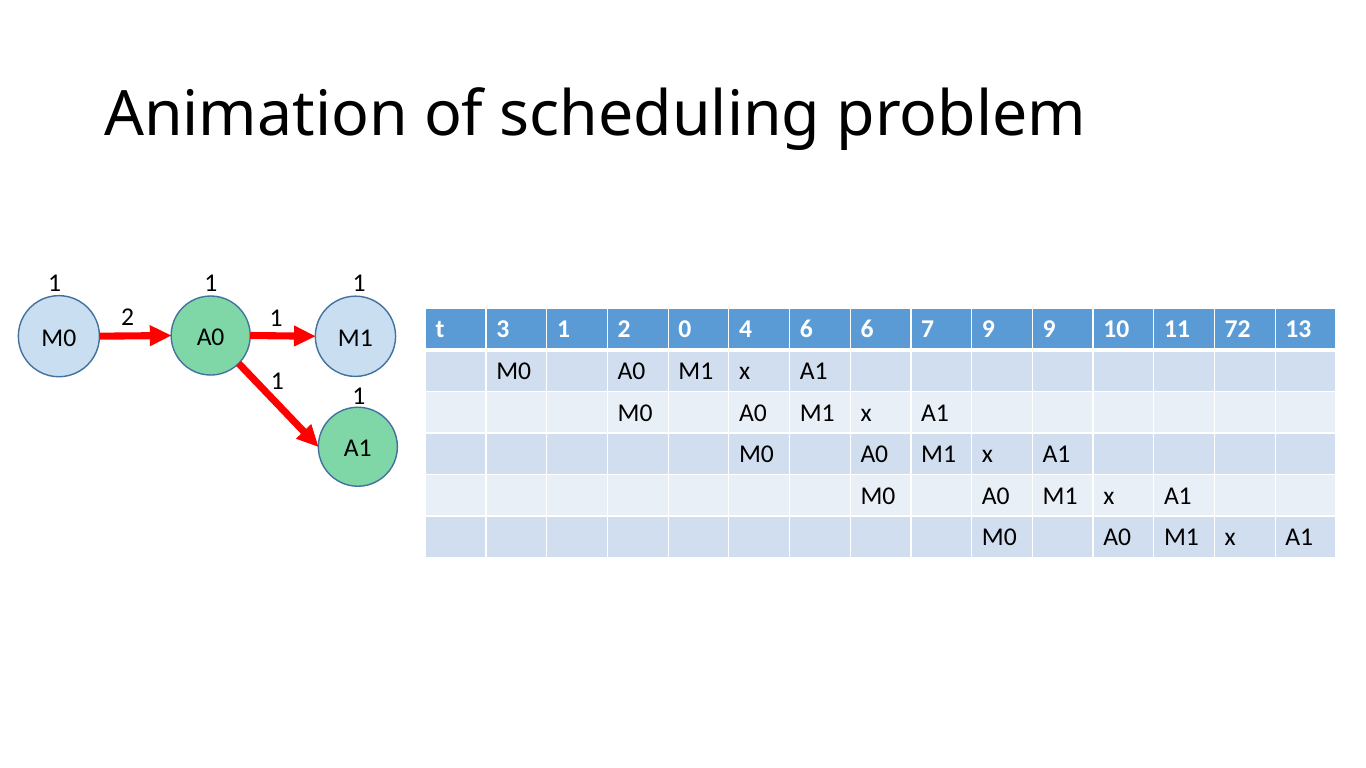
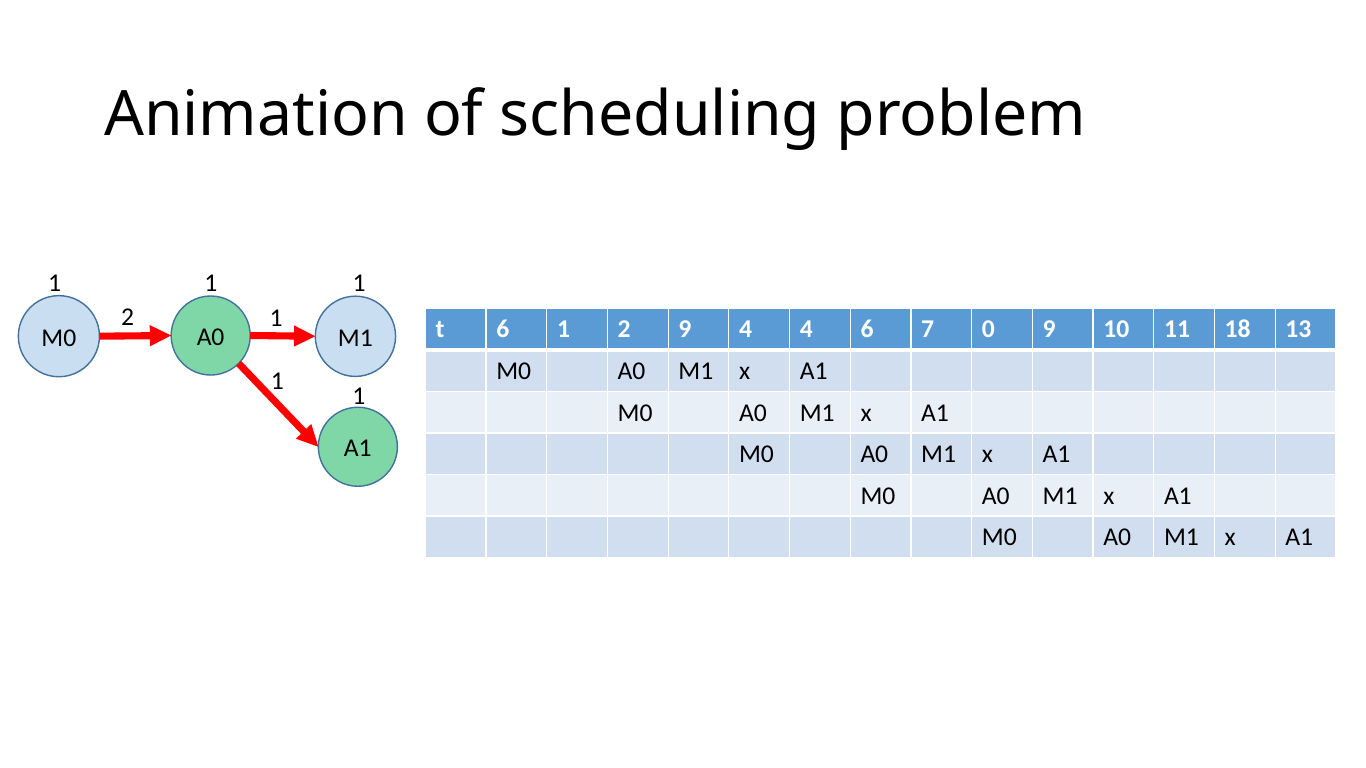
t 3: 3 -> 6 (503, 330)
2 0: 0 -> 9 (685, 330)
4 6: 6 -> 4 (806, 330)
7 9: 9 -> 0 (988, 330)
72: 72 -> 18 (1238, 330)
